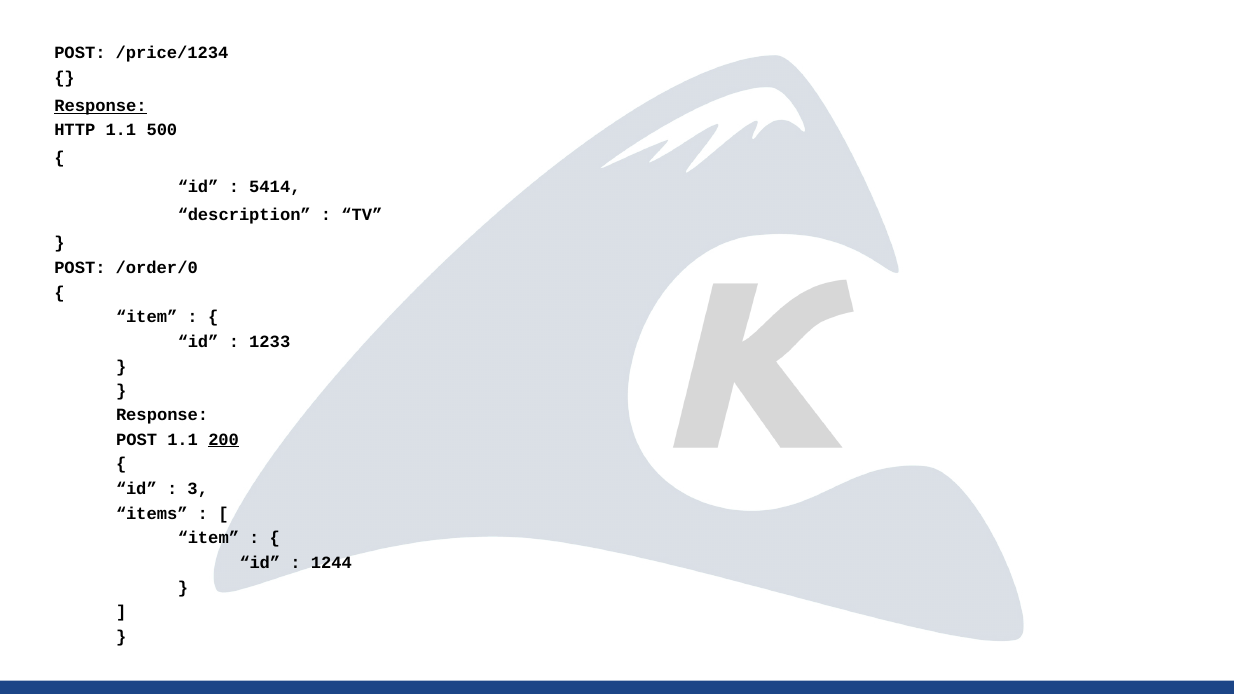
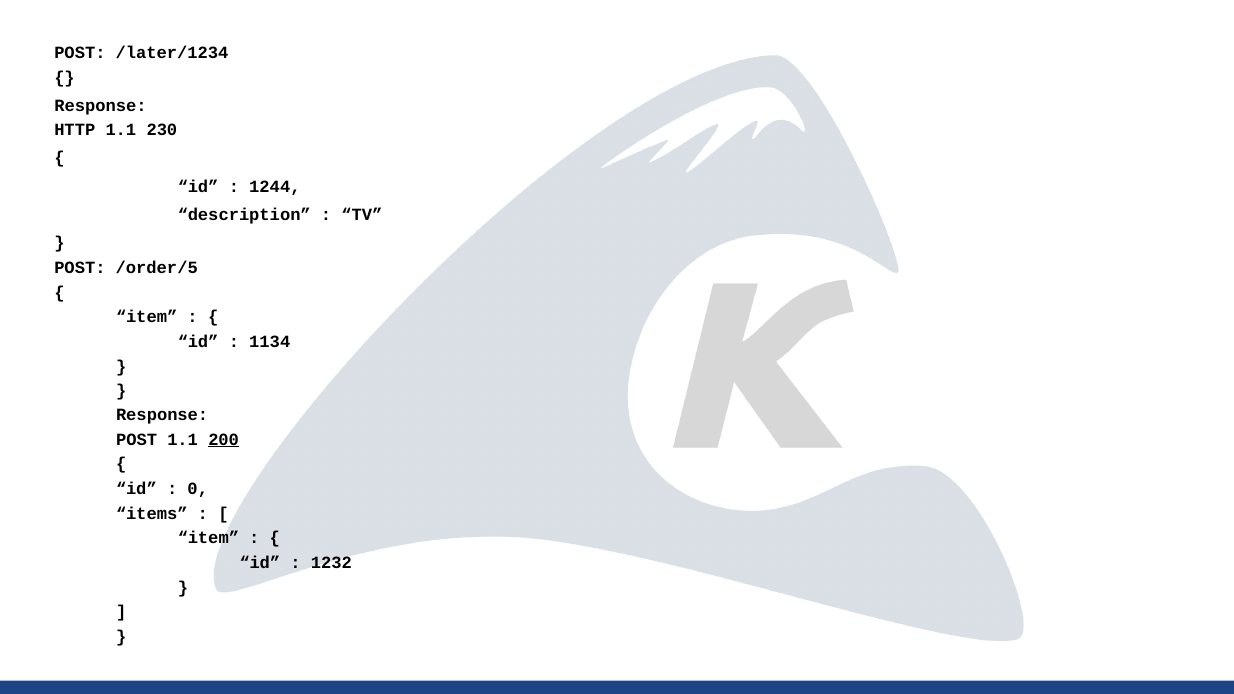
/price/1234: /price/1234 -> /later/1234 (172, 53)
Response underline: present -> none (101, 106)
500: 500 -> 230 (162, 130)
5414: 5414 -> 1244 (275, 186)
/order/0: /order/0 -> /order/5 (157, 268)
1233: 1233 -> 1134 (270, 342)
3: 3 -> 0 (198, 489)
1244: 1244 -> 1232 (331, 563)
